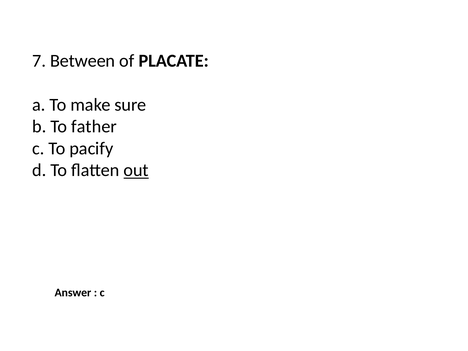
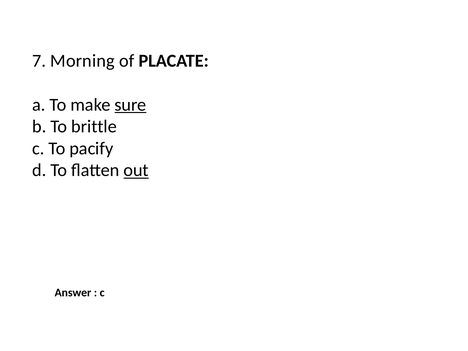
Between: Between -> Morning (82, 61)
sure underline: none -> present (130, 105)
father: father -> brittle (94, 127)
